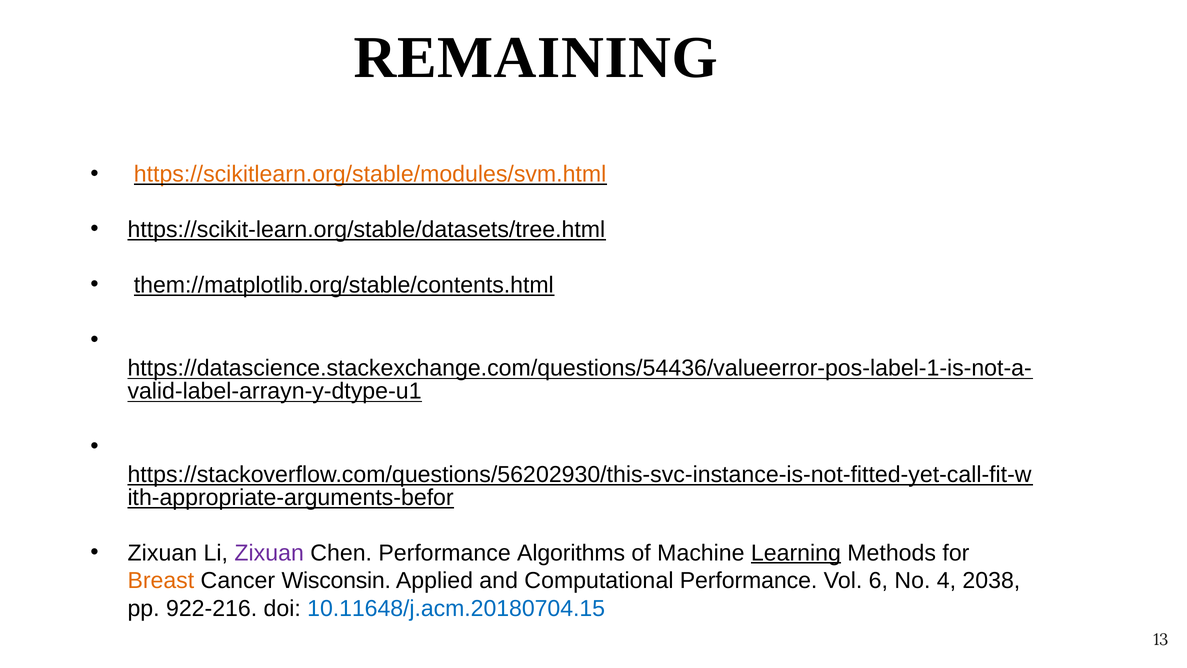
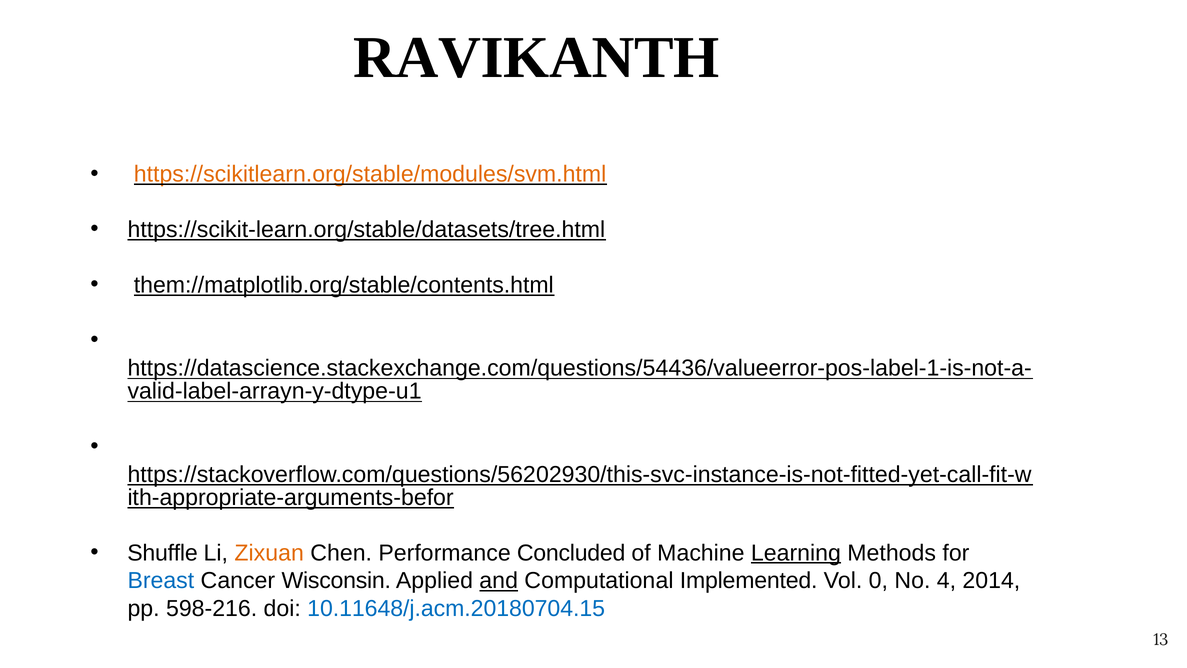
REMAINING: REMAINING -> RAVIKANTH (536, 57)
Zixuan: Zixuan -> Shuffle (163, 553)
Zixuan colour: purple -> orange (269, 553)
Algorithms: Algorithms -> Concluded (571, 553)
Breast colour: orange -> blue (161, 580)
and underline: none -> present (499, 580)
Computational Performance: Performance -> Implemented (749, 580)
6: 6 -> 0 (878, 580)
2038: 2038 -> 2014 (991, 580)
922-216: 922-216 -> 598-216 (212, 608)
